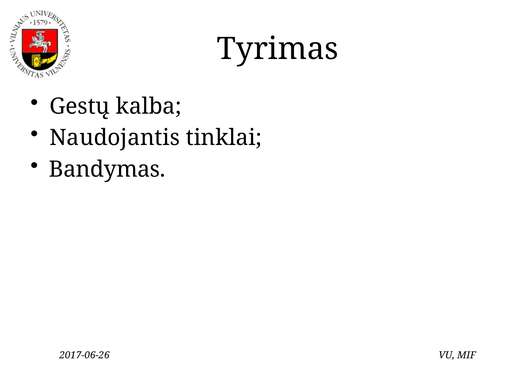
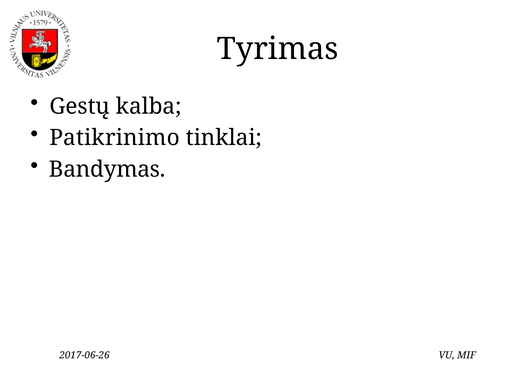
Naudojantis: Naudojantis -> Patikrinimo (115, 138)
